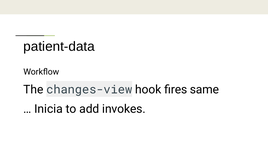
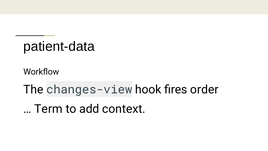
same: same -> order (204, 89)
Inicia: Inicia -> Term (48, 109)
invokes: invokes -> context (124, 109)
